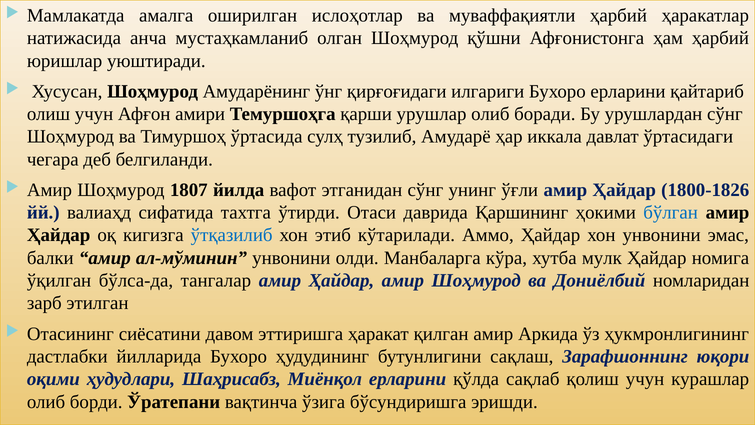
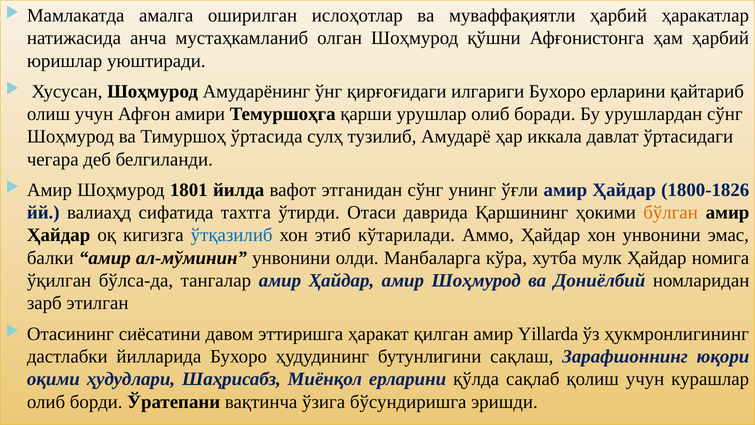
1807: 1807 -> 1801 (189, 190)
бўлган colour: blue -> orange (671, 212)
Аркида: Аркида -> Yillarda (548, 334)
